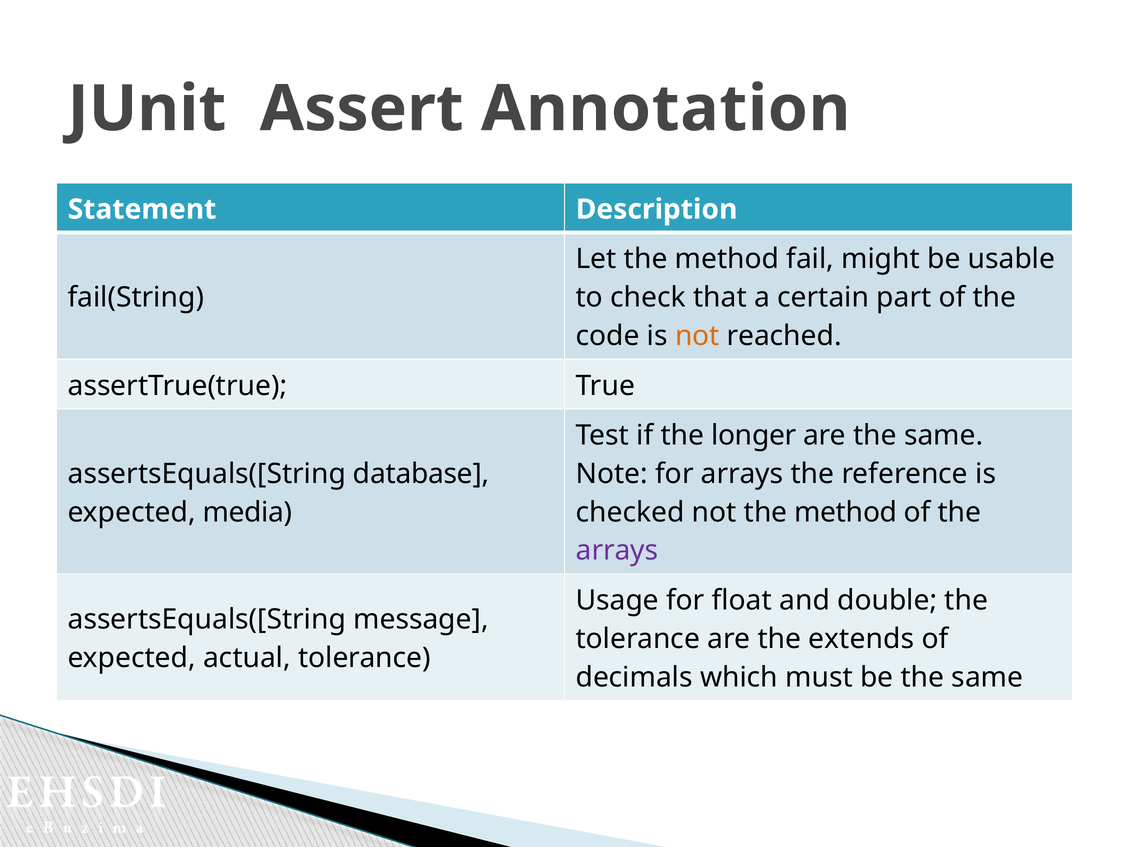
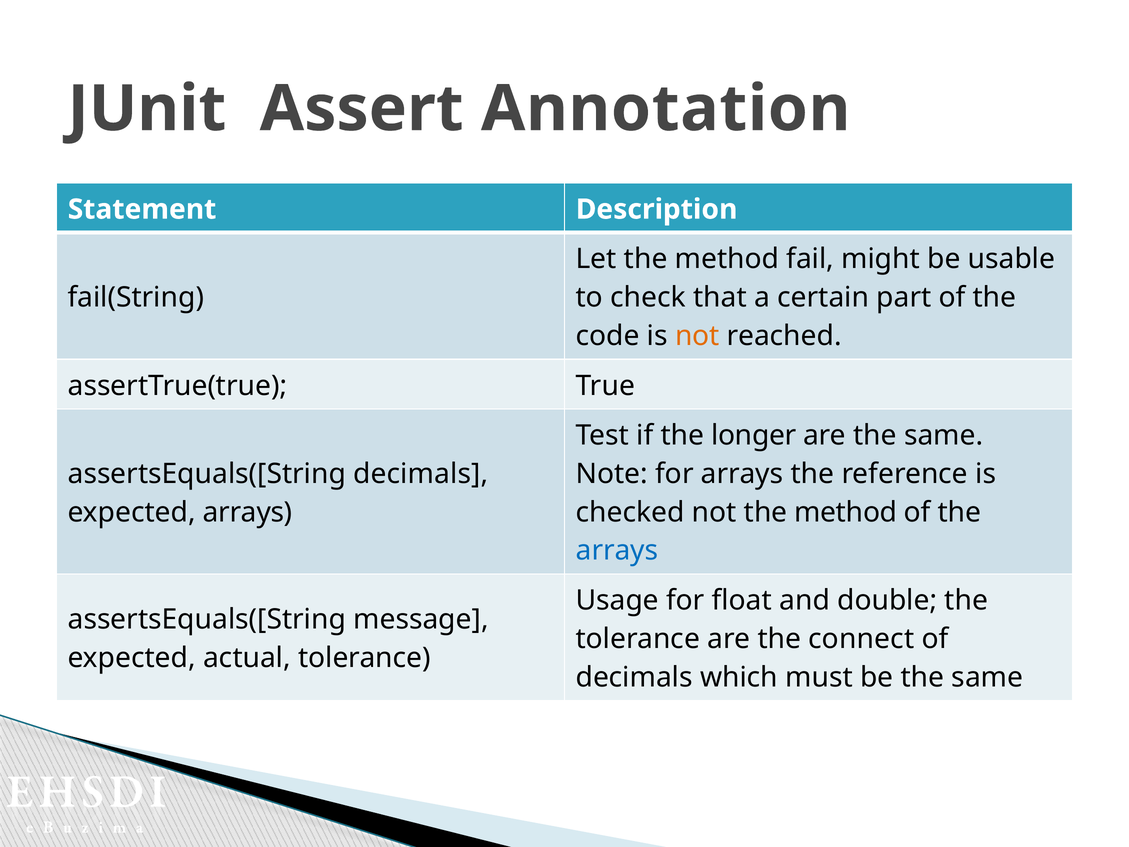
assertsEquals([String database: database -> decimals (421, 474)
expected media: media -> arrays (248, 512)
arrays colour: purple -> blue (617, 551)
extends: extends -> connect (861, 639)
